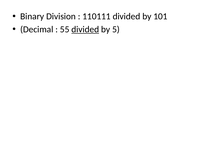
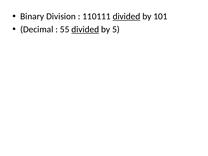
divided underline: none -> present (126, 16)
